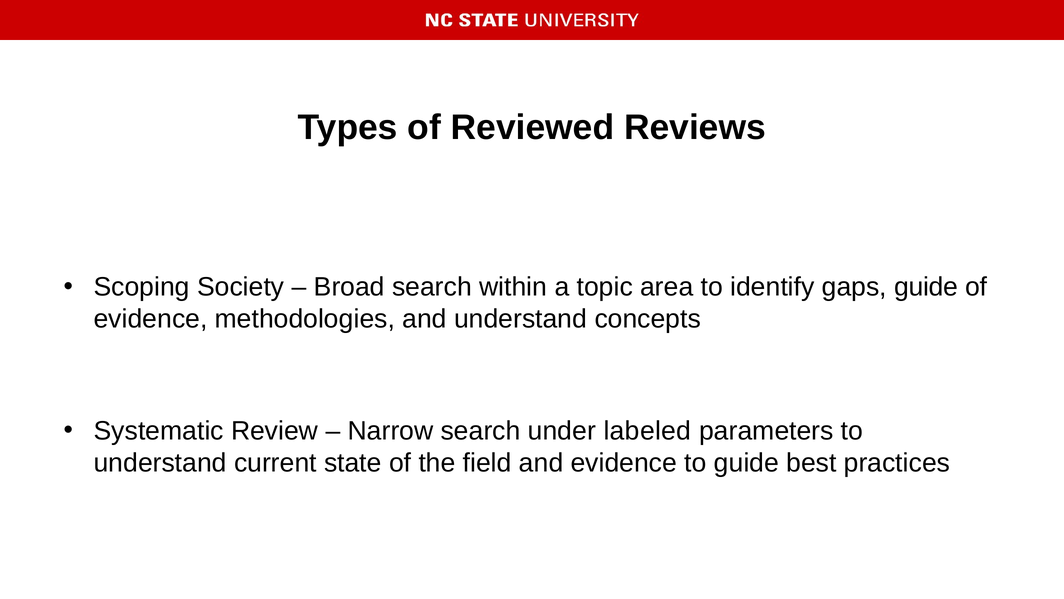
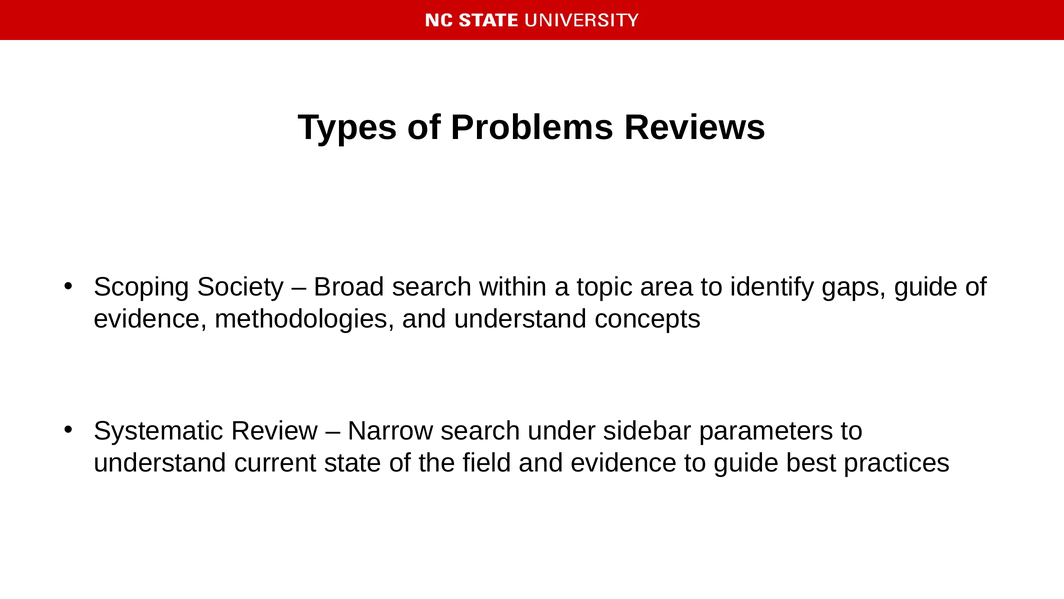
Reviewed: Reviewed -> Problems (532, 128)
labeled: labeled -> sidebar (647, 431)
